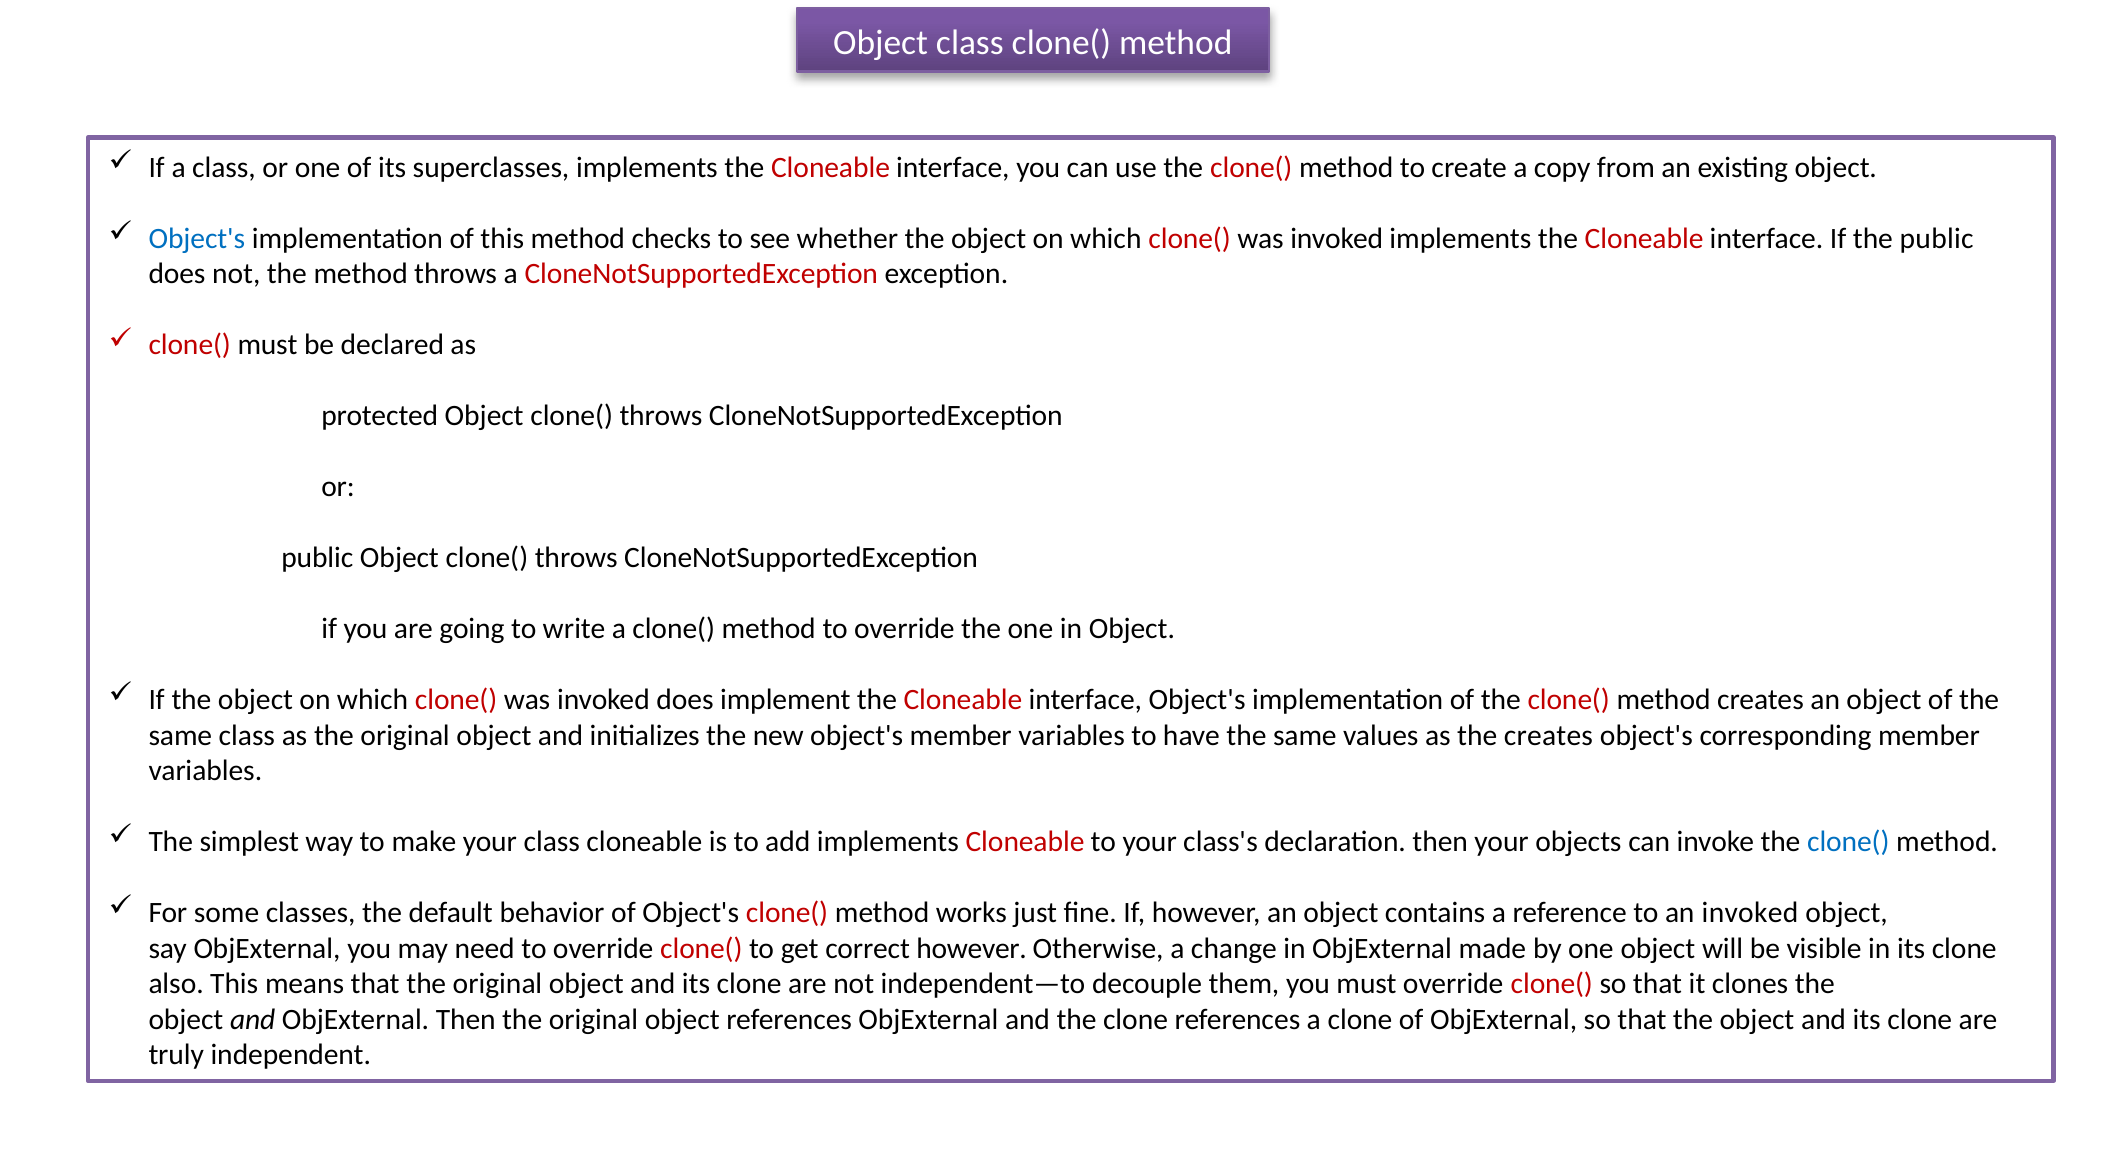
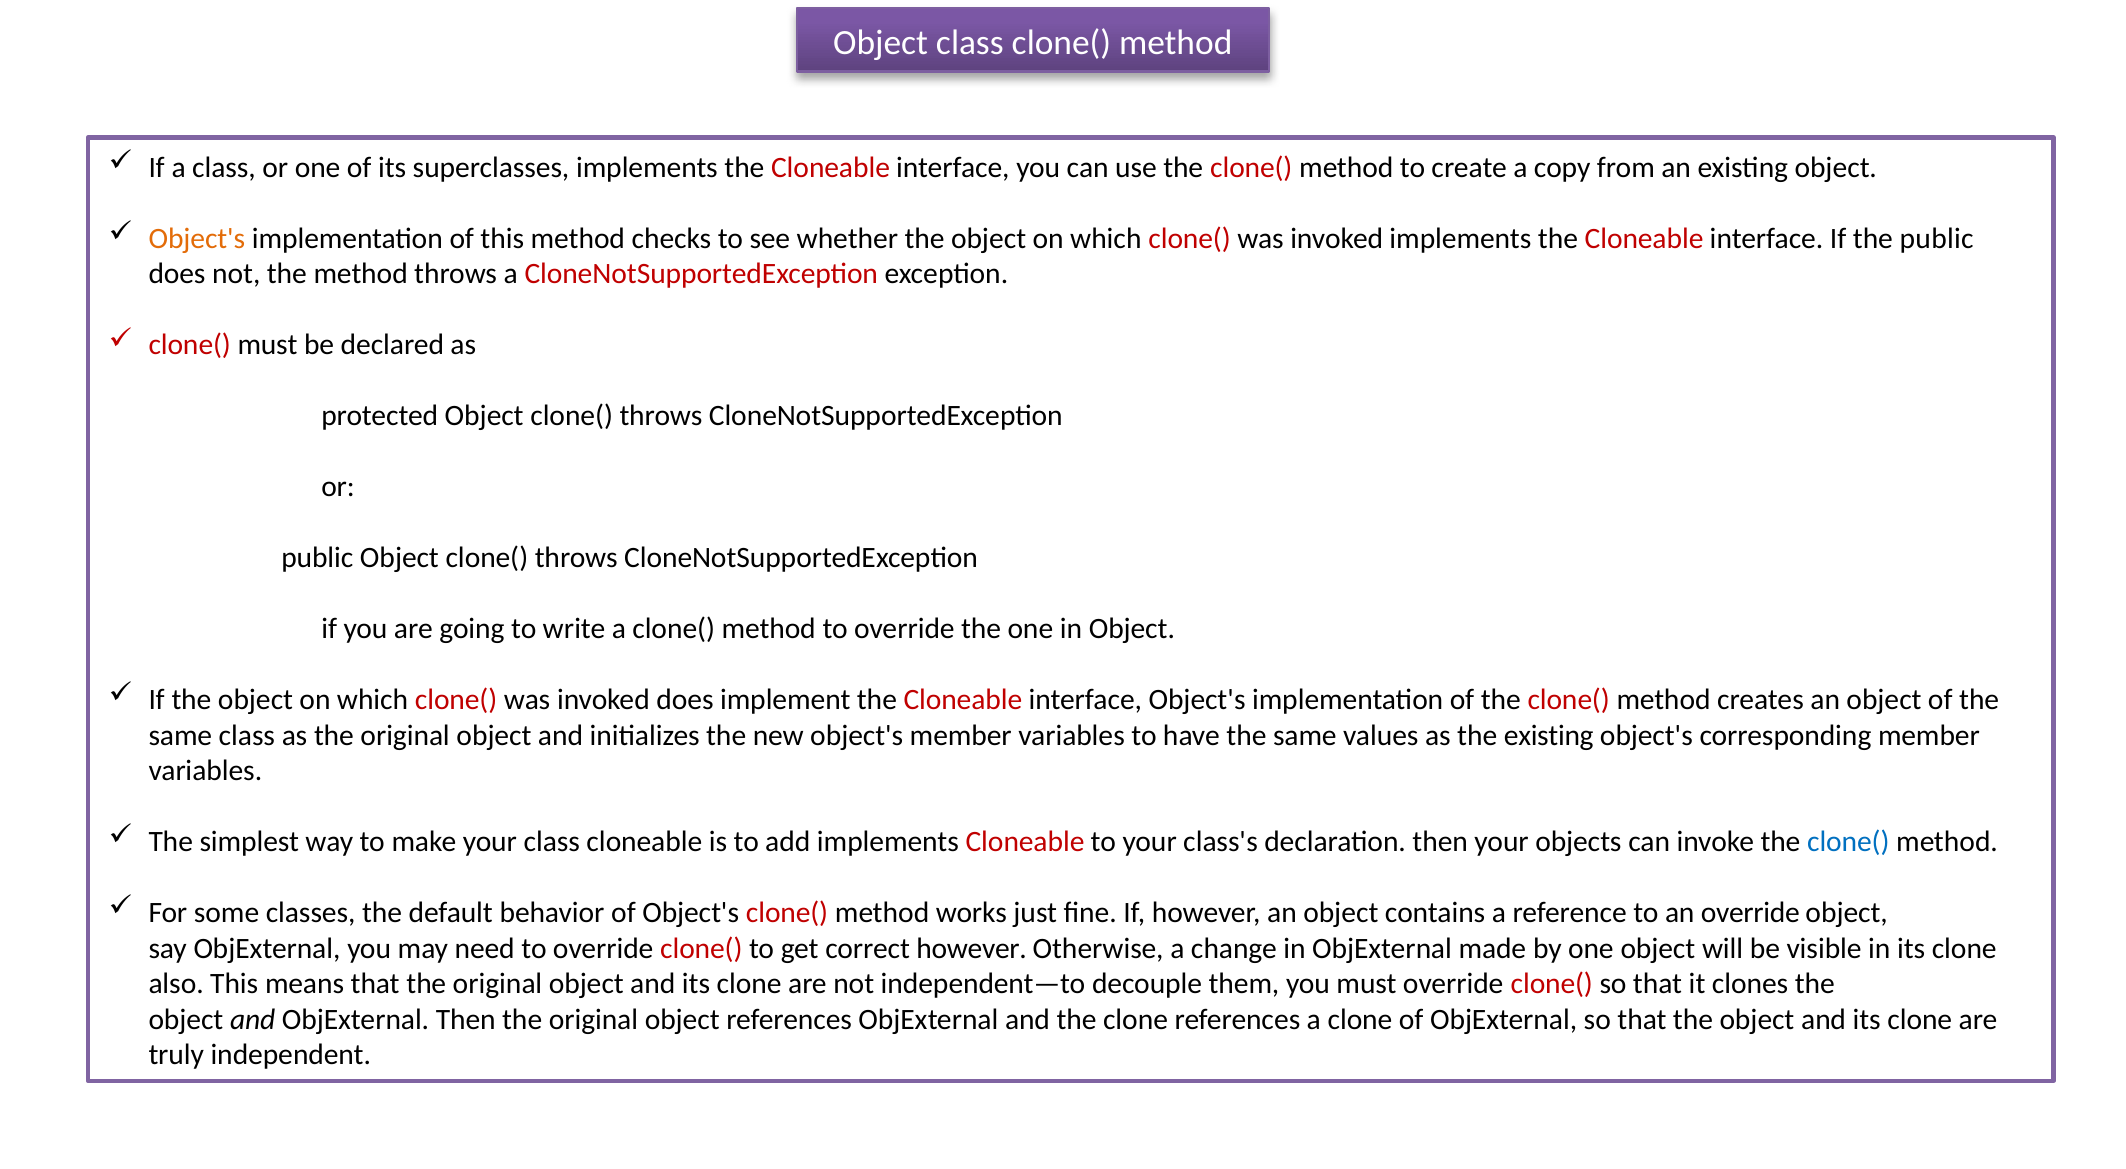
Object's colour: blue -> orange (197, 239)
the creates: creates -> existing (1549, 736)
an invoked: invoked -> override (1750, 913)
